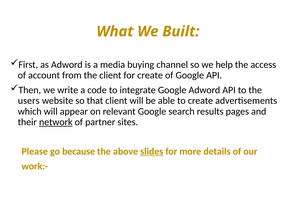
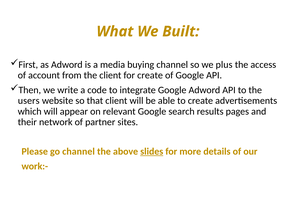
help: help -> plus (224, 65)
network underline: present -> none (56, 122)
go because: because -> channel (79, 152)
